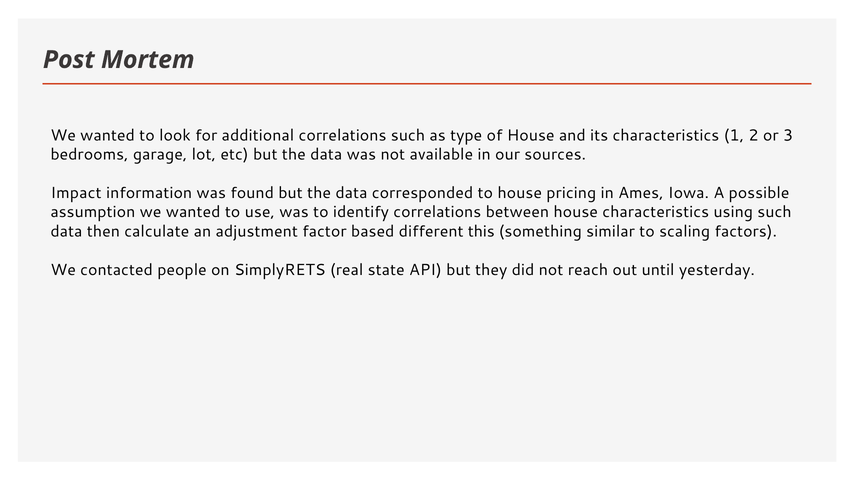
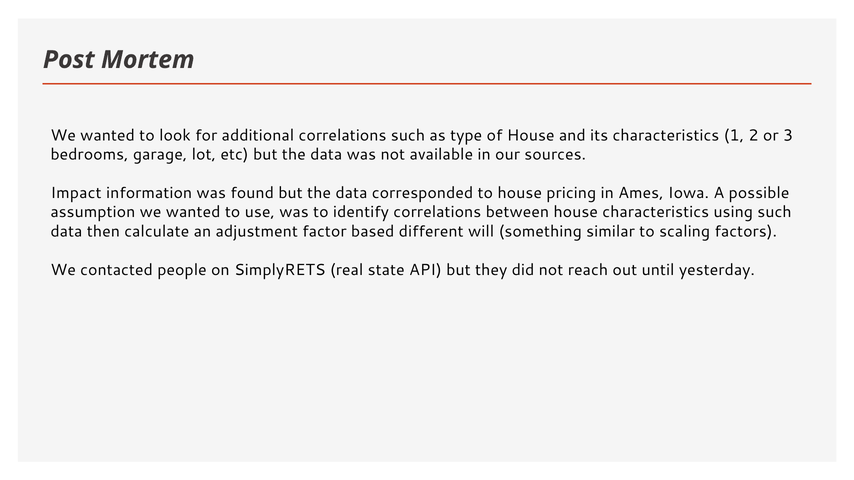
this: this -> will (481, 232)
